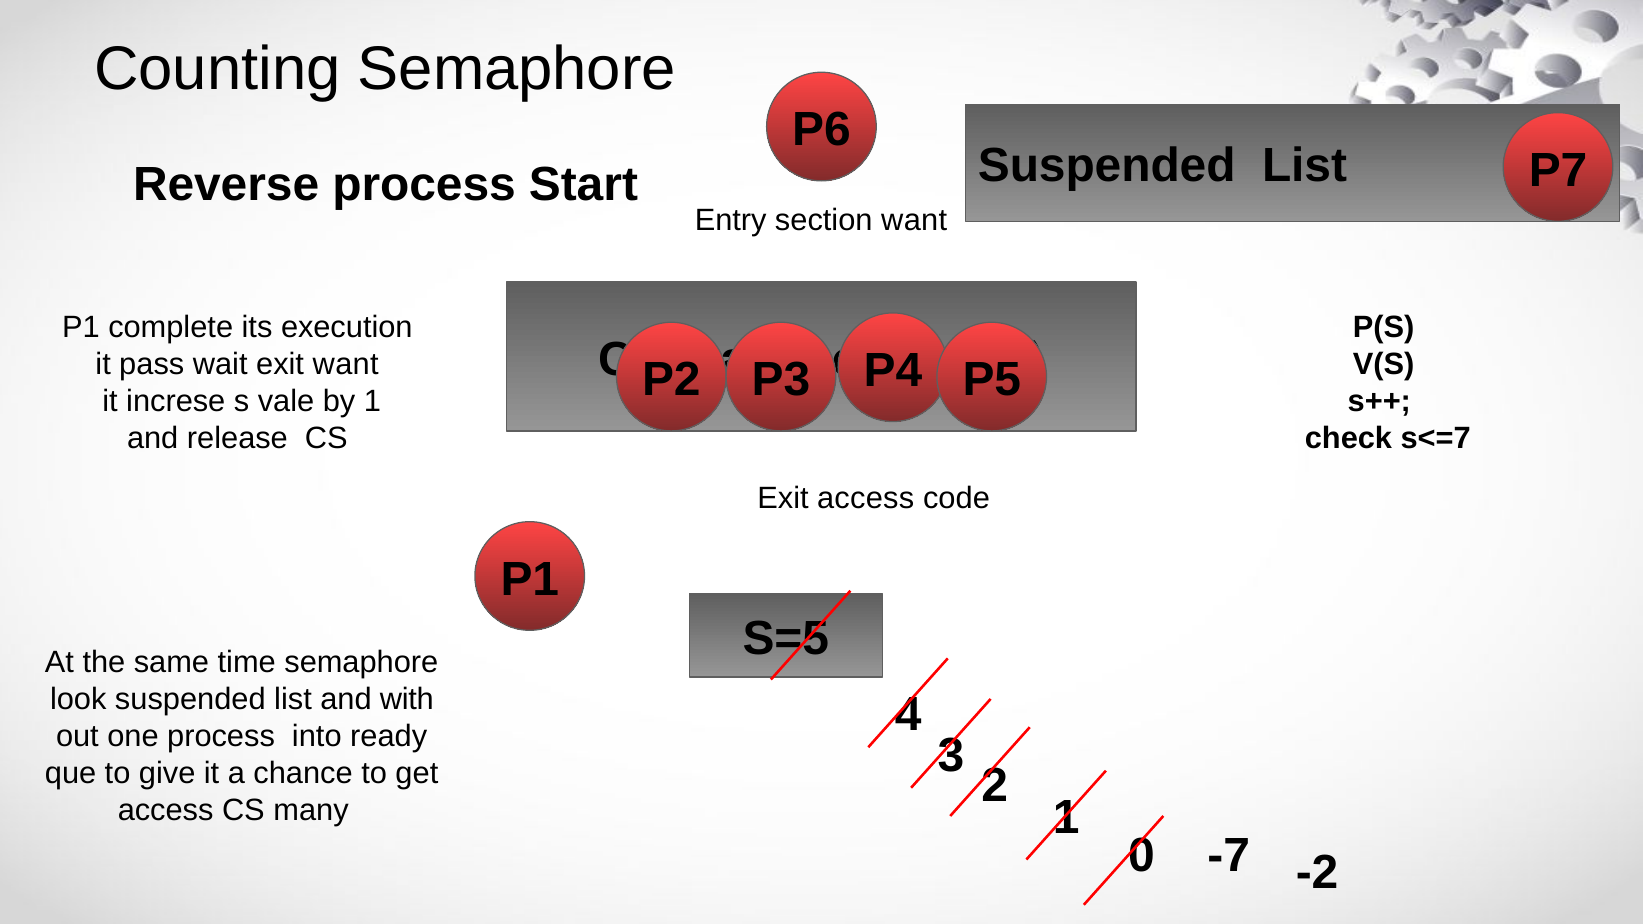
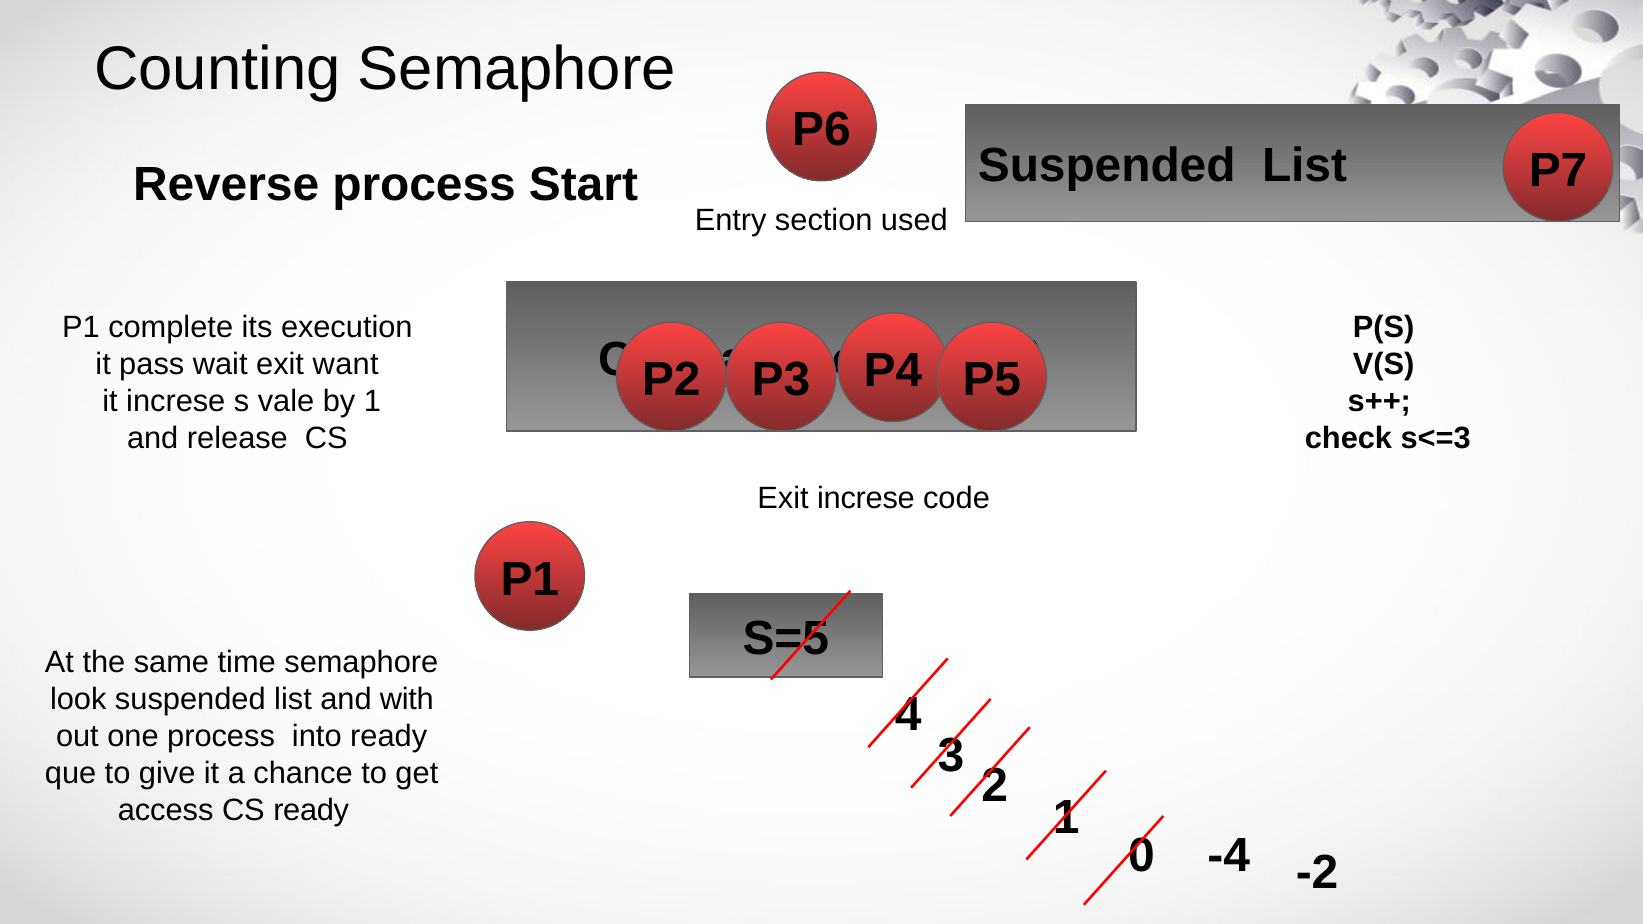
section want: want -> used (914, 220)
s<=7: s<=7 -> s<=3 (1436, 438)
Exit access: access -> increse (866, 499)
CS many: many -> ready (311, 810)
-7: -7 -> -4 (1229, 856)
